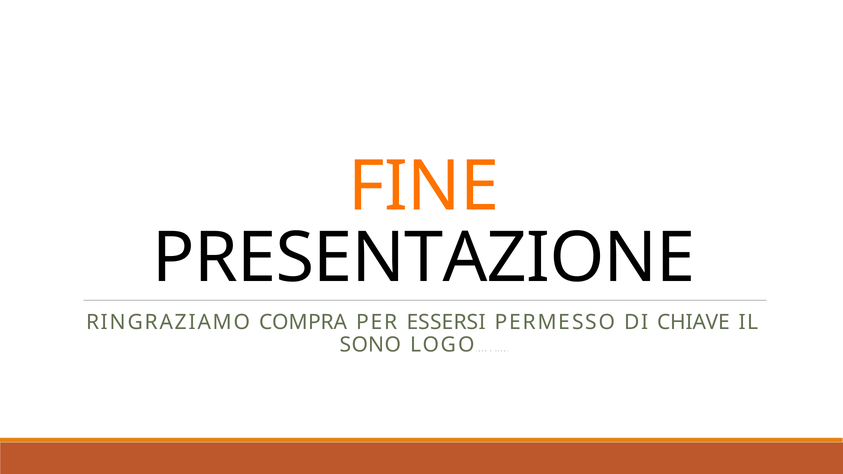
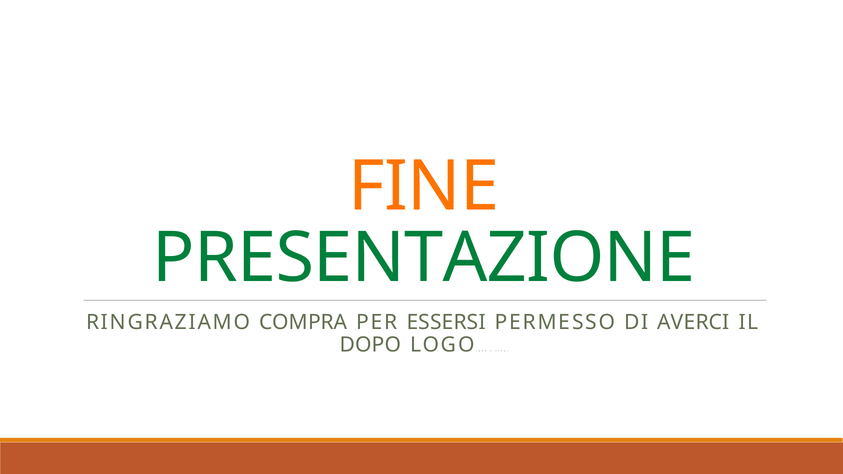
PRESENTAZIONE colour: black -> green (424, 258)
CHIAVE: CHIAVE -> AVERCI (693, 322)
SONO: SONO -> DOPO (370, 345)
